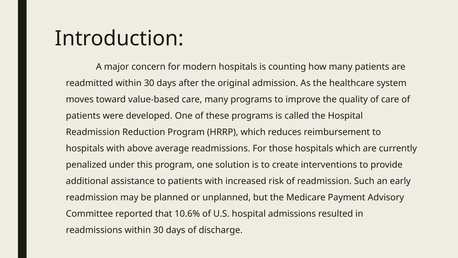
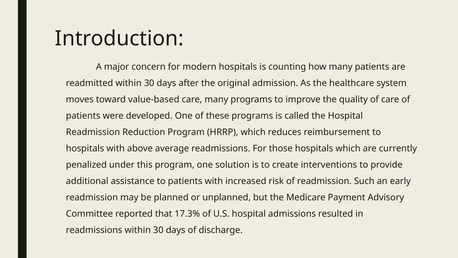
10.6%: 10.6% -> 17.3% (187, 214)
